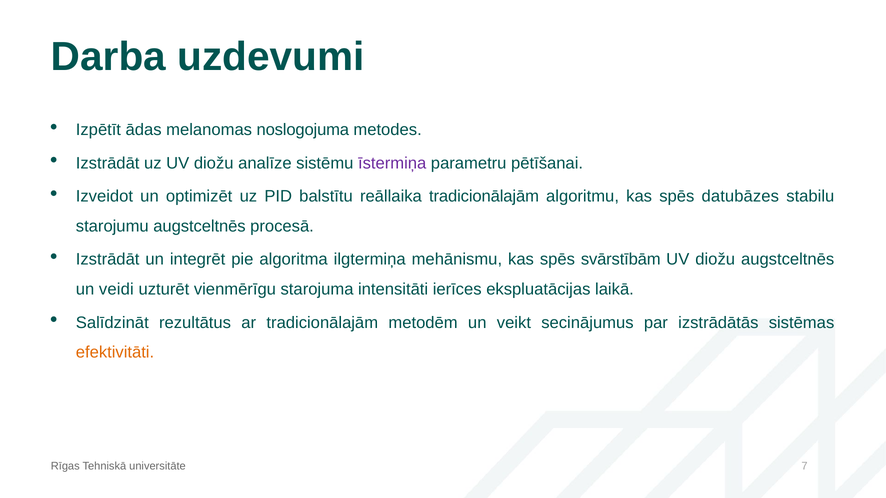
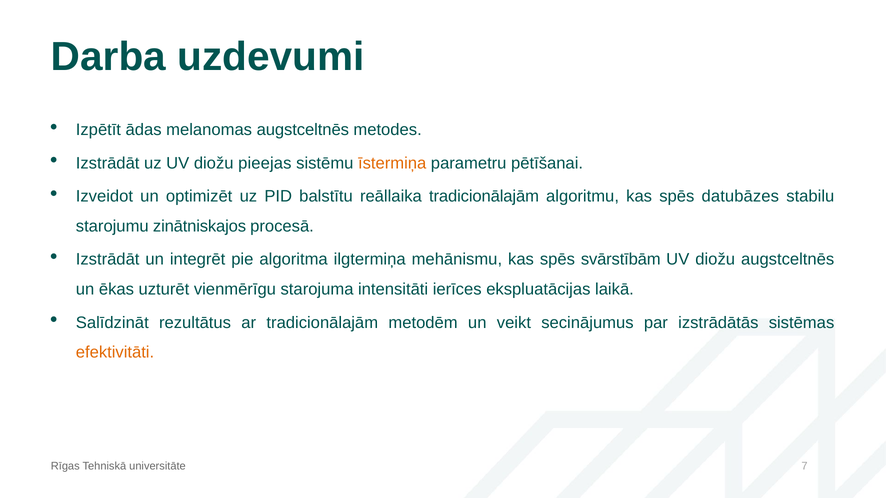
melanomas noslogojuma: noslogojuma -> augstceltnēs (303, 130)
analīze: analīze -> pieejas (265, 163)
īstermiņa colour: purple -> orange (392, 163)
starojumu augstceltnēs: augstceltnēs -> zinātniskajos (200, 226)
veidi: veidi -> ēkas (116, 290)
